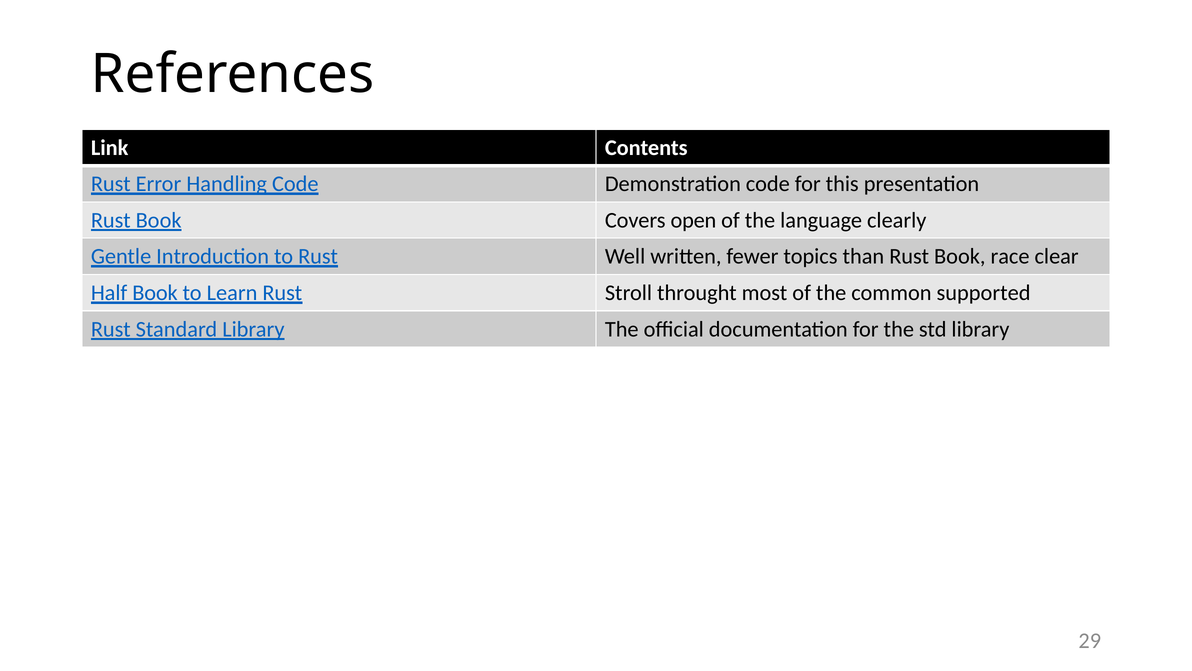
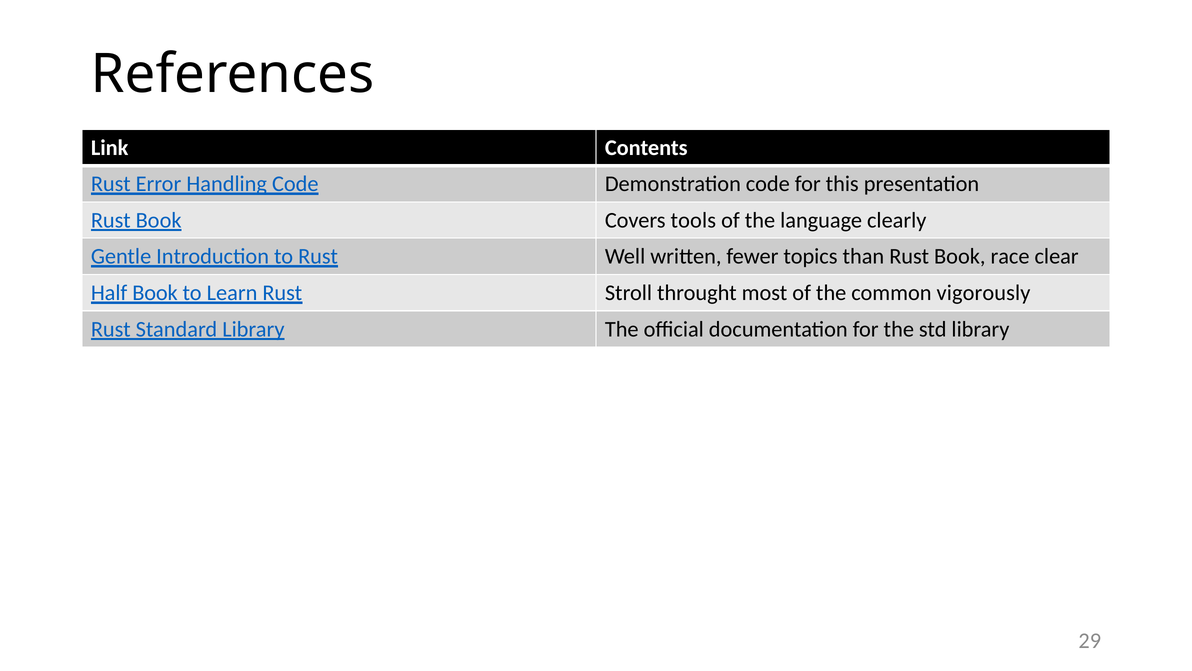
open: open -> tools (693, 220)
supported: supported -> vigorously (984, 293)
